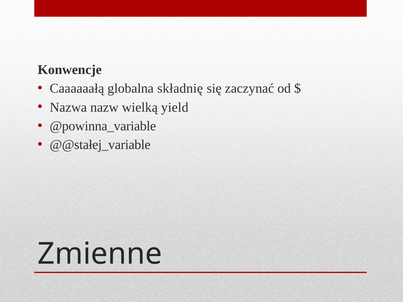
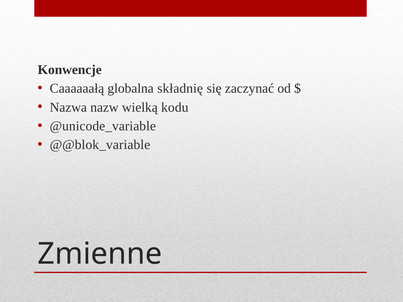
yield: yield -> kodu (175, 107)
@powinna_variable: @powinna_variable -> @unicode_variable (103, 126)
@@stałej_variable: @@stałej_variable -> @@blok_variable (100, 145)
